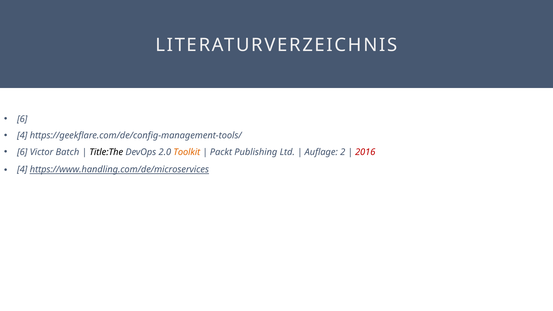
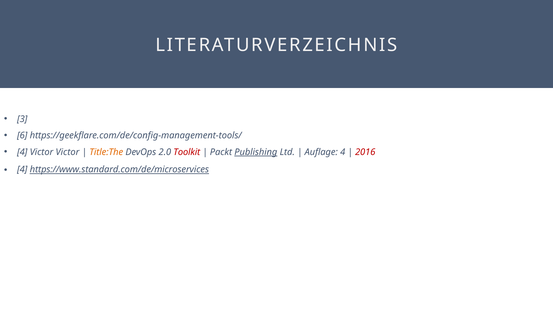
6: 6 -> 3 (22, 119)
4: 4 -> 6 (22, 136)
6: 6 -> 4 (22, 152)
Victor Batch: Batch -> Victor (67, 152)
Title:The colour: black -> orange (106, 152)
Toolkit colour: orange -> red (187, 152)
Publishing underline: none -> present (256, 152)
Auflage 2: 2 -> 4 (343, 152)
https://www.handling.com/de/microservices: https://www.handling.com/de/microservices -> https://www.standard.com/de/microservices (119, 169)
